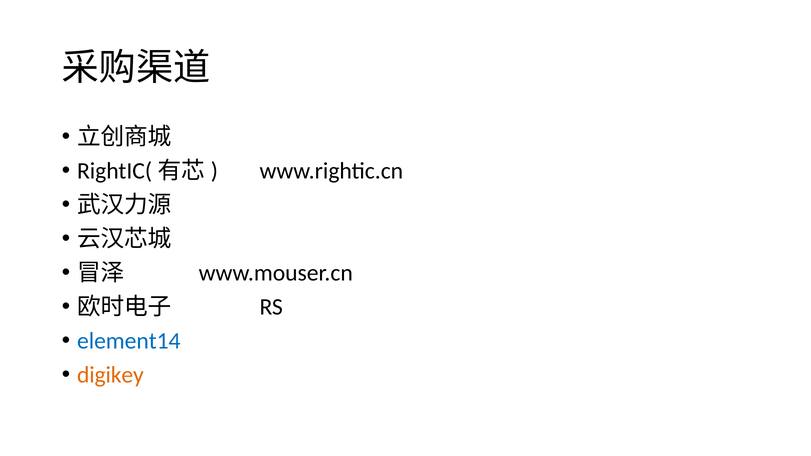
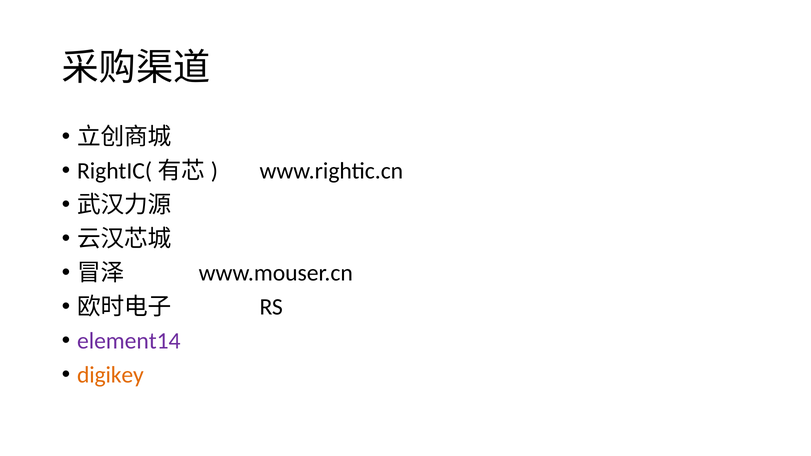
element14 colour: blue -> purple (129, 341)
